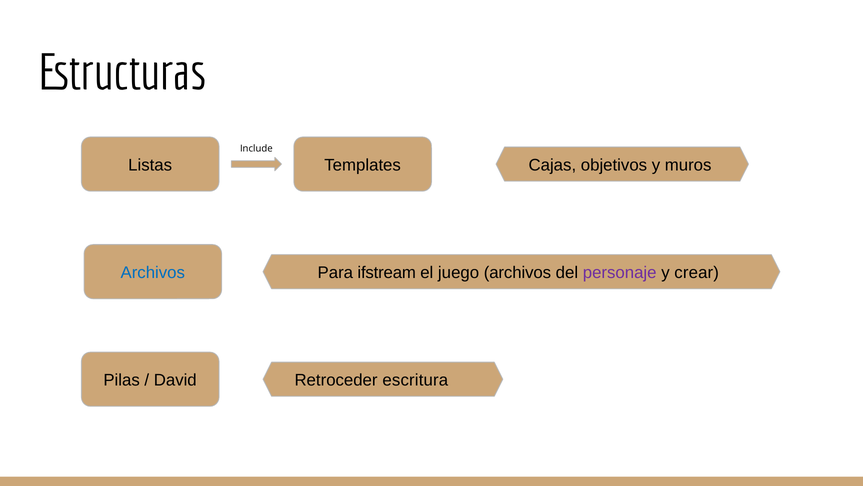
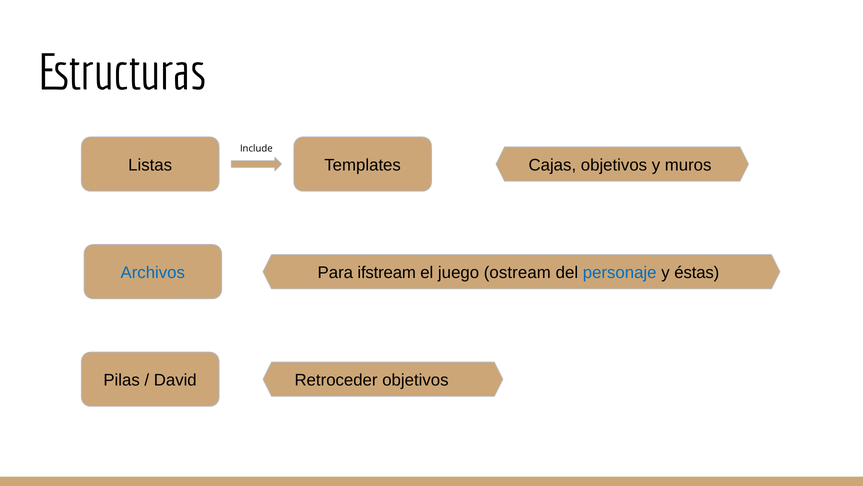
juego archivos: archivos -> ostream (517, 273)
personaje colour: purple -> blue (620, 273)
crear: crear -> éstas (697, 273)
Retroceder escritura: escritura -> objetivos (415, 380)
